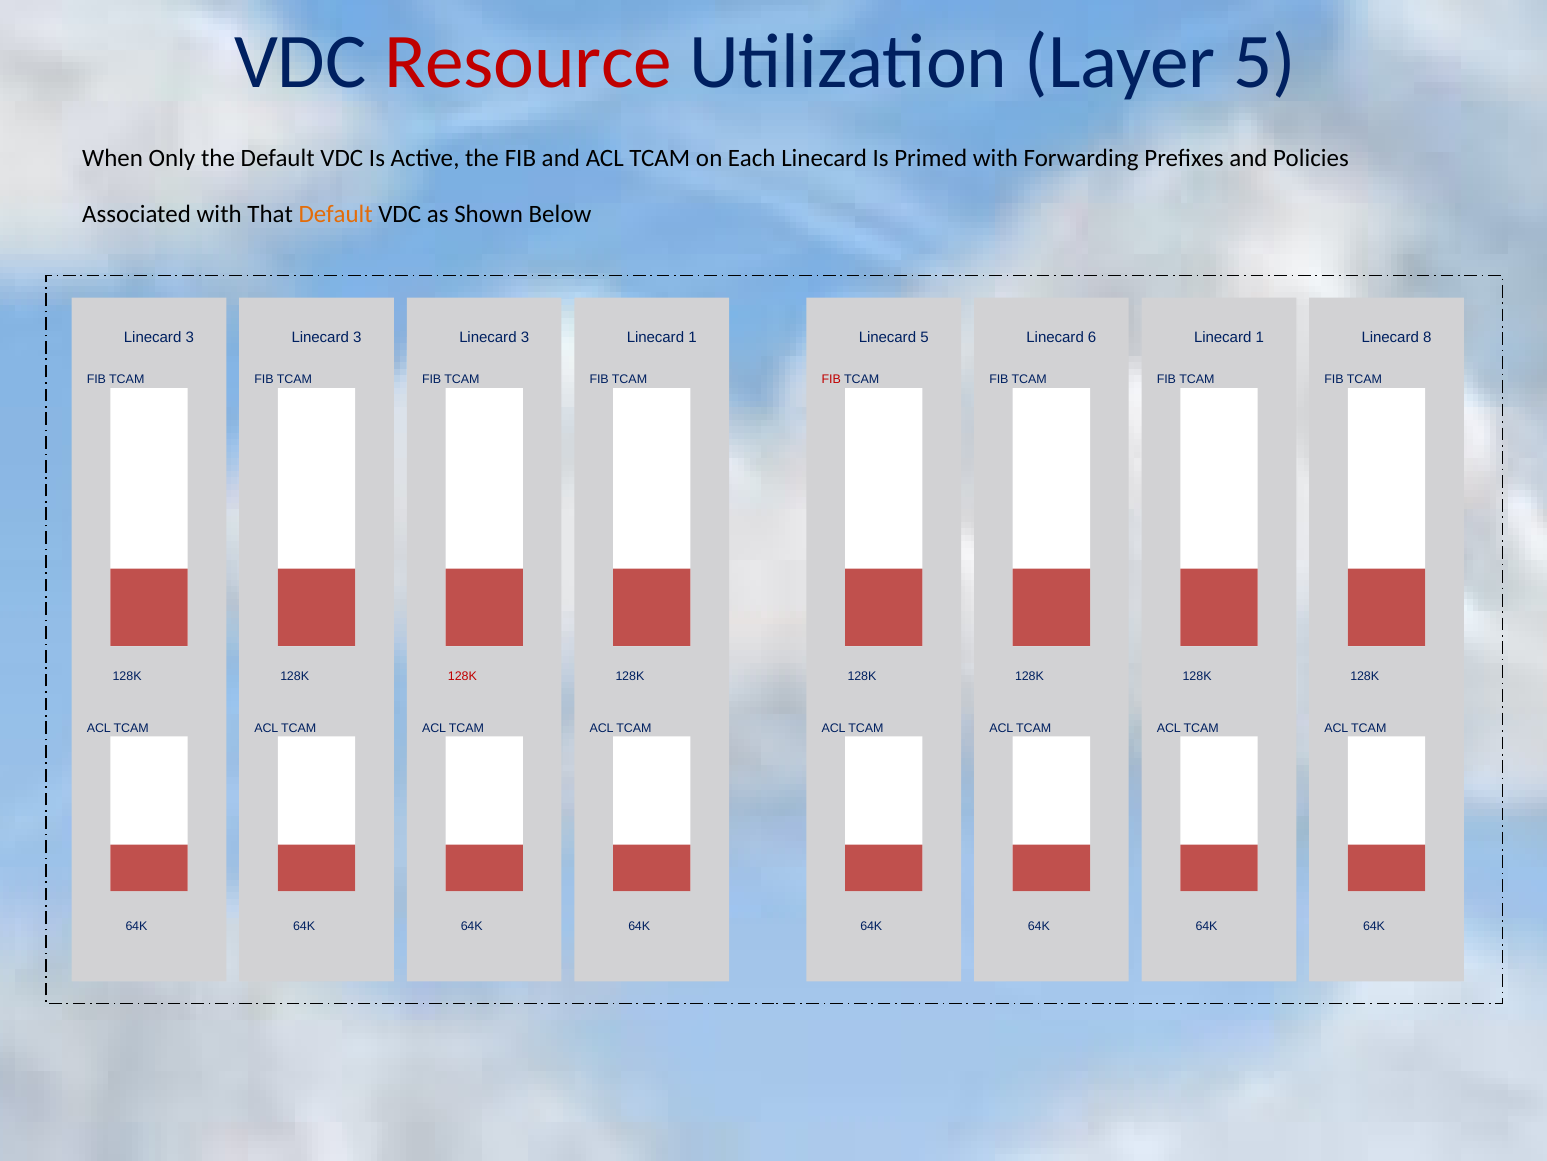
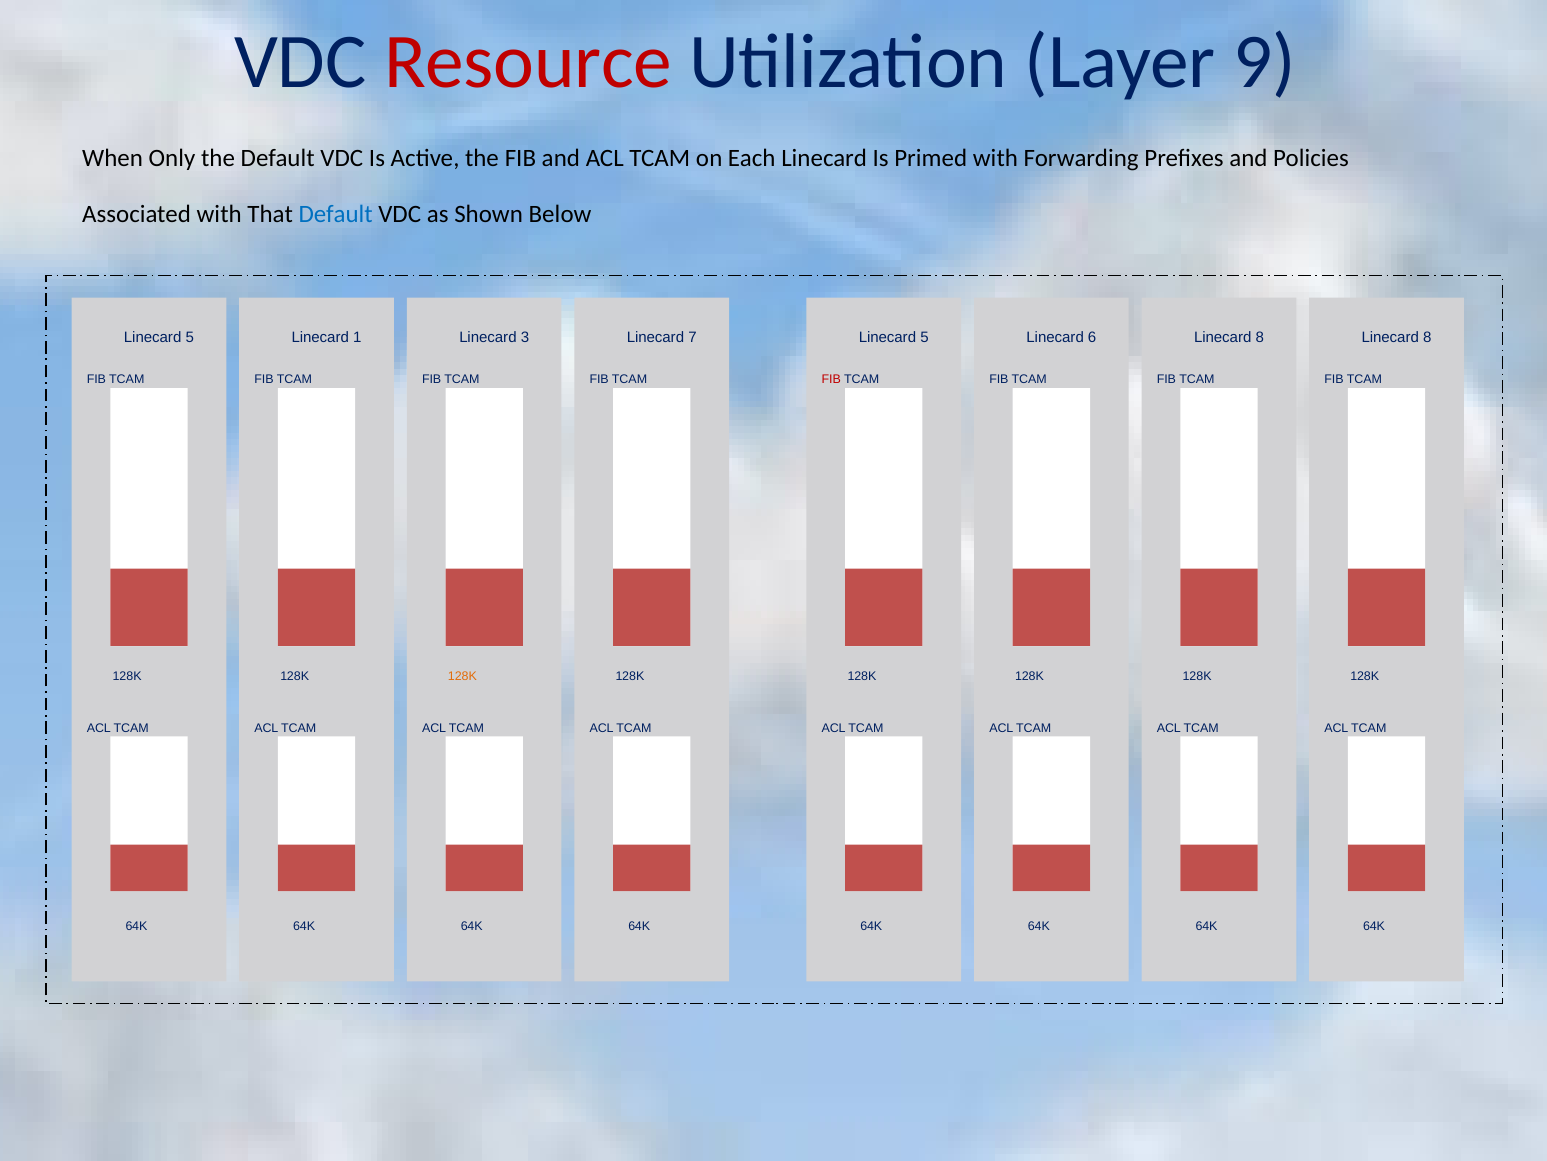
Layer 5: 5 -> 9 (1265, 62)
Default colour: orange -> blue (336, 214)
3: 3 -> 5 (190, 338)
3: 3 -> 1 (357, 338)
3 Linecard 1: 1 -> 7 (693, 338)
6 Linecard 1: 1 -> 8 (1260, 338)
128K colour: red -> orange (462, 676)
